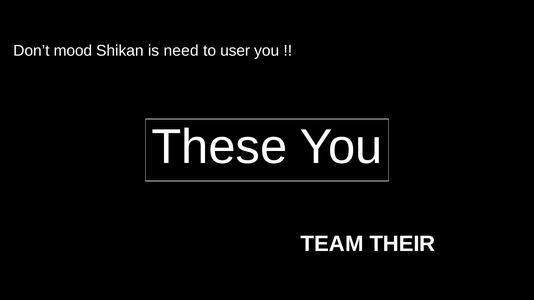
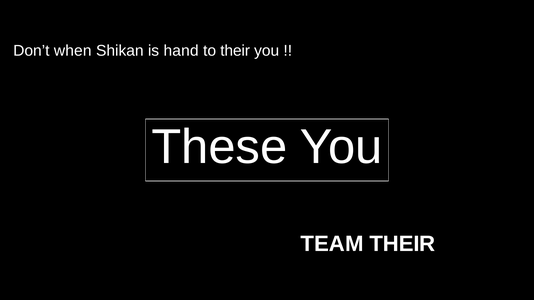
mood: mood -> when (73, 51)
need: need -> hand (181, 51)
to user: user -> their (235, 51)
